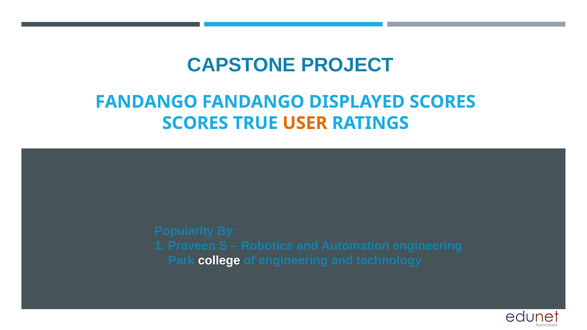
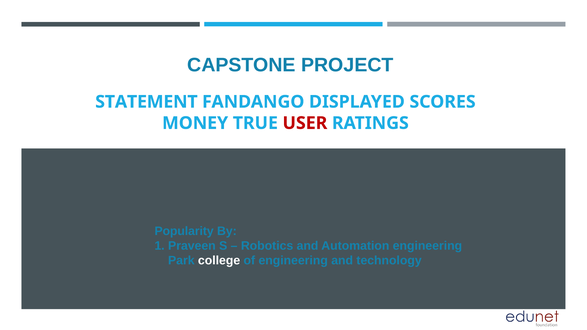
FANDANGO: FANDANGO -> STATEMENT (146, 102)
SCORES: SCORES -> MONEY (195, 123)
USER colour: orange -> red (305, 123)
